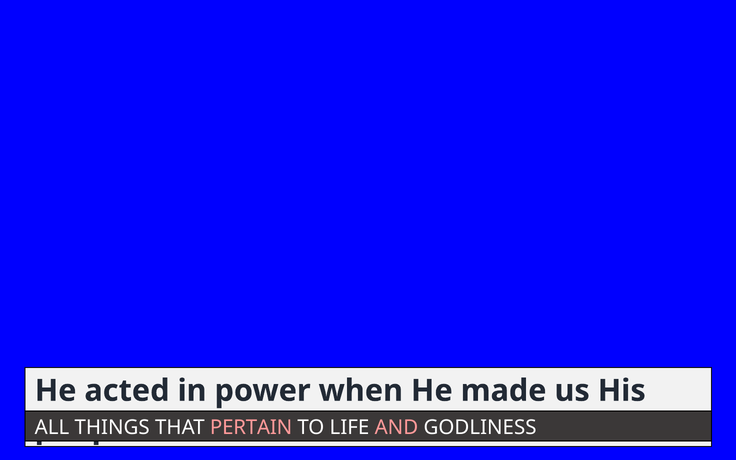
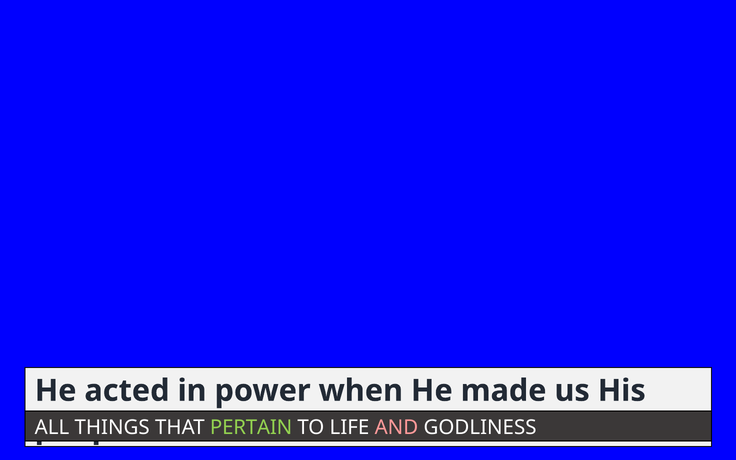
PERTAIN colour: pink -> light green (251, 427)
